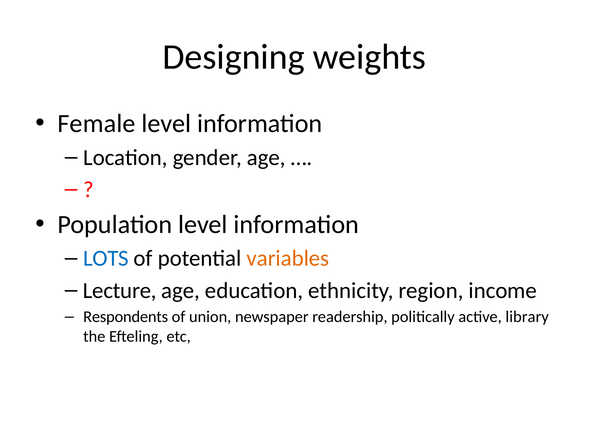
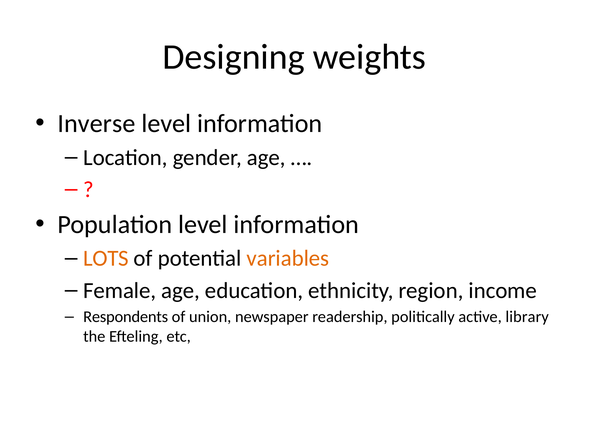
Female: Female -> Inverse (96, 124)
LOTS colour: blue -> orange (106, 258)
Lecture: Lecture -> Female (120, 290)
